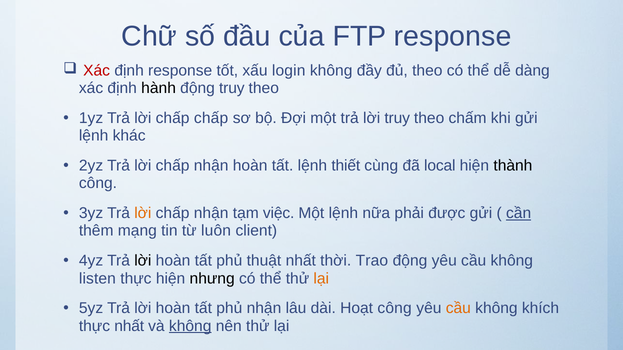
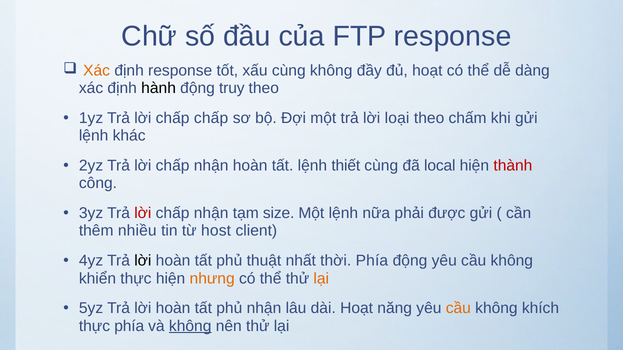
Xác colour: red -> orange (97, 71)
xấu login: login -> cùng (289, 71)
đủ theo: theo -> hoạt (427, 71)
lời truy: truy -> loại (397, 118)
thành colour: black -> red (513, 166)
lời colour: orange -> red (143, 213)
việc: việc -> size (279, 213)
cần underline: present -> none (519, 213)
mạng: mạng -> nhiều (137, 231)
luôn: luôn -> host (216, 231)
thời Trao: Trao -> Phía (372, 261)
listen: listen -> khiển (97, 279)
nhưng colour: black -> orange (212, 279)
Hoạt công: công -> năng (395, 309)
thực nhất: nhất -> phía (129, 326)
